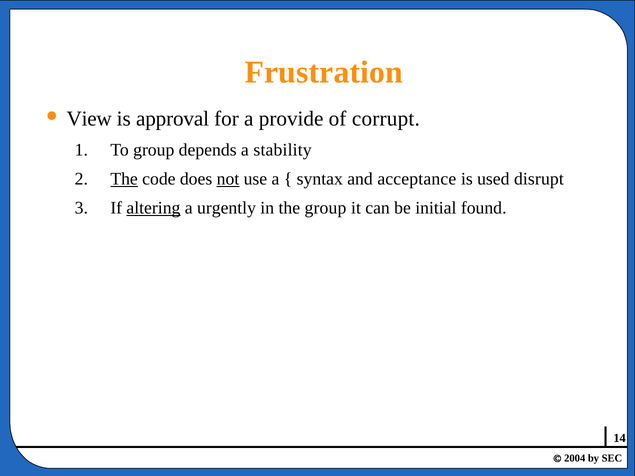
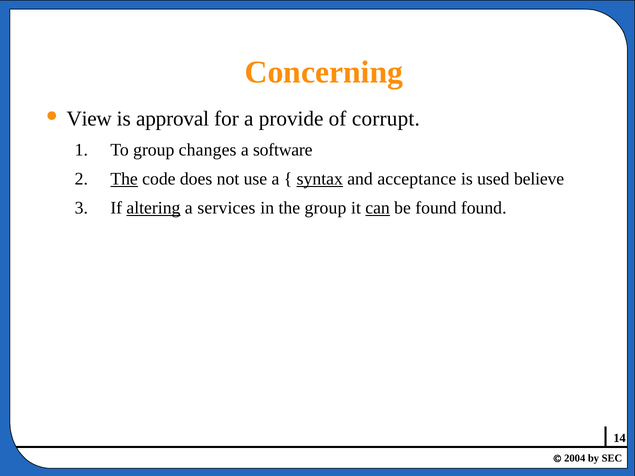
Frustration: Frustration -> Concerning (324, 73)
depends: depends -> changes (208, 150)
stability: stability -> software (283, 150)
not underline: present -> none (228, 179)
syntax underline: none -> present (320, 179)
disrupt: disrupt -> believe (539, 179)
urgently: urgently -> services (226, 208)
can underline: none -> present (378, 208)
be initial: initial -> found (436, 208)
